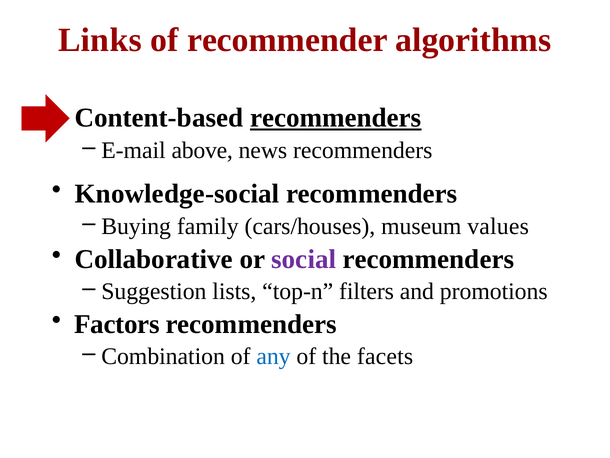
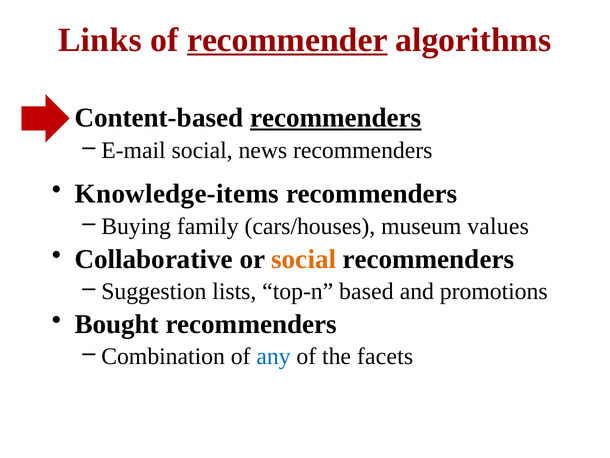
recommender underline: none -> present (287, 40)
E-mail above: above -> social (202, 150)
Knowledge-social: Knowledge-social -> Knowledge-items (177, 194)
social colour: purple -> orange (304, 259)
filters: filters -> based (366, 291)
Factors: Factors -> Bought (117, 324)
